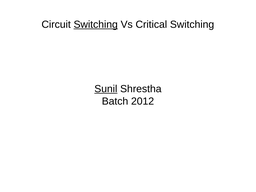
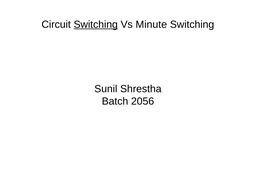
Critical: Critical -> Minute (151, 24)
Sunil underline: present -> none (106, 89)
2012: 2012 -> 2056 (143, 101)
